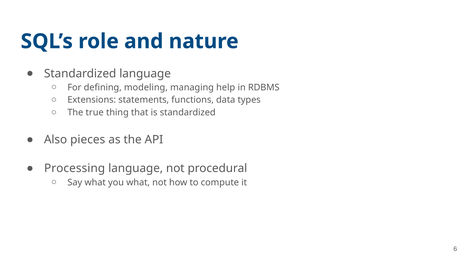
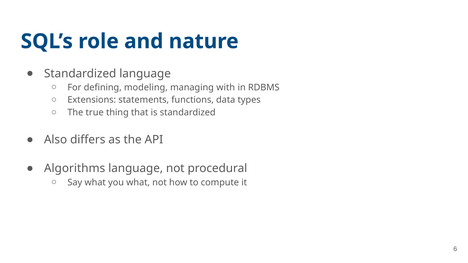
help: help -> with (226, 88)
pieces: pieces -> differs (88, 140)
Processing: Processing -> Algorithms (75, 169)
